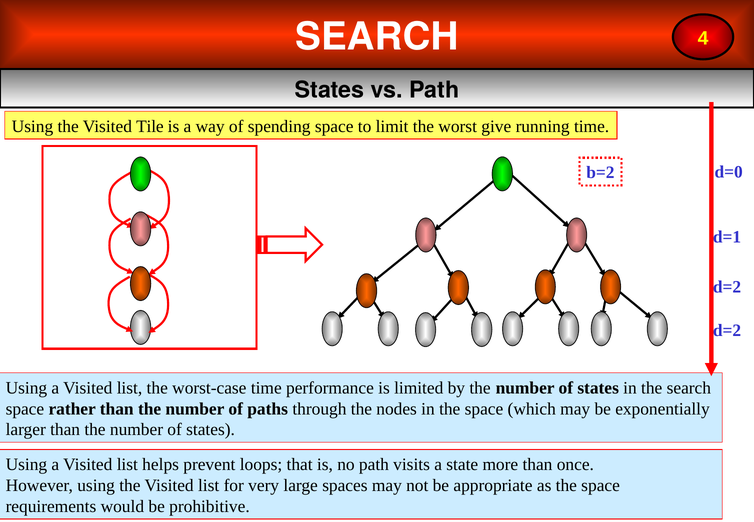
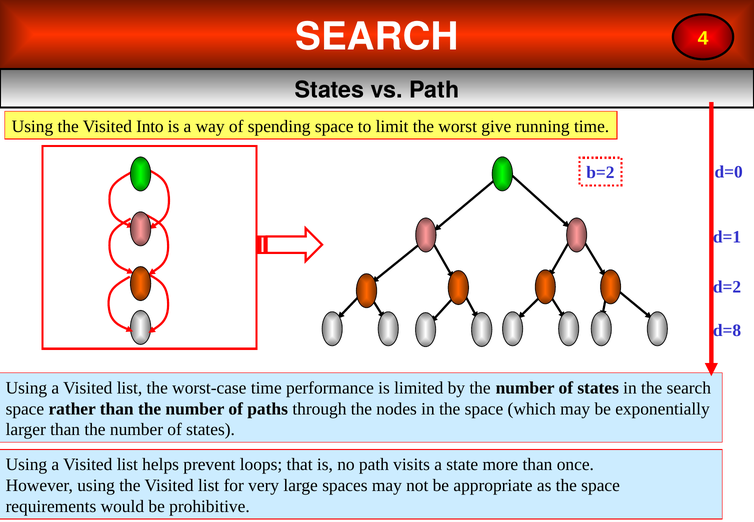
Tile: Tile -> Into (150, 126)
d=2: d=2 -> d=8 (727, 330)
